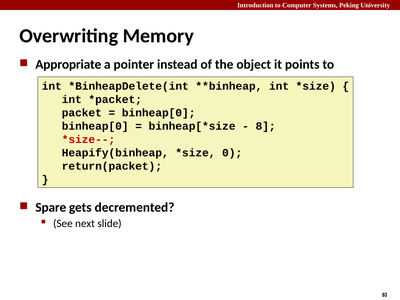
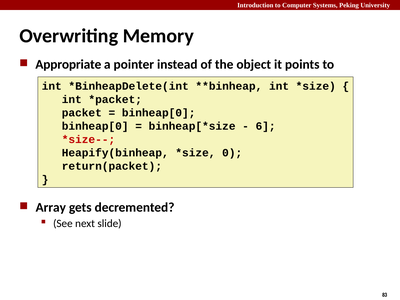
8: 8 -> 6 (266, 126)
Spare: Spare -> Array (51, 207)
